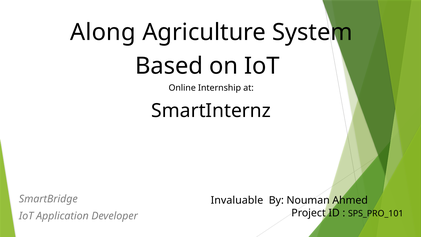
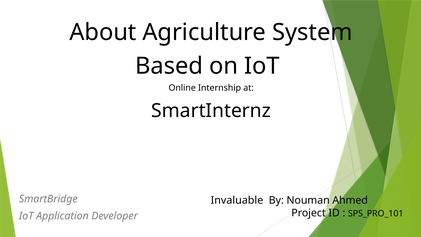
Along: Along -> About (103, 32)
